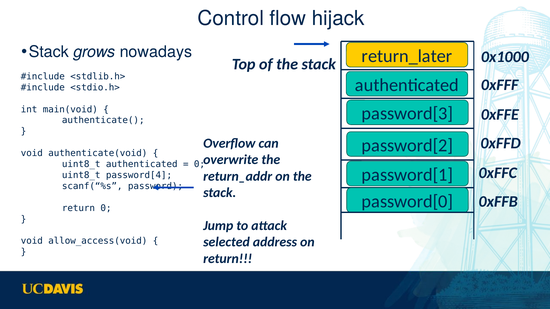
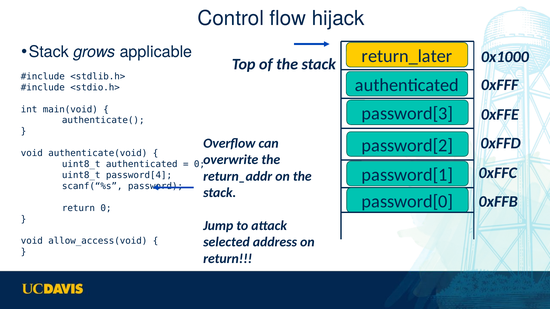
nowadays: nowadays -> applicable (156, 52)
